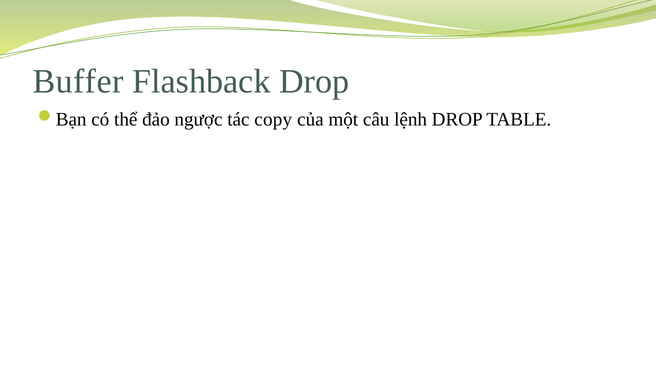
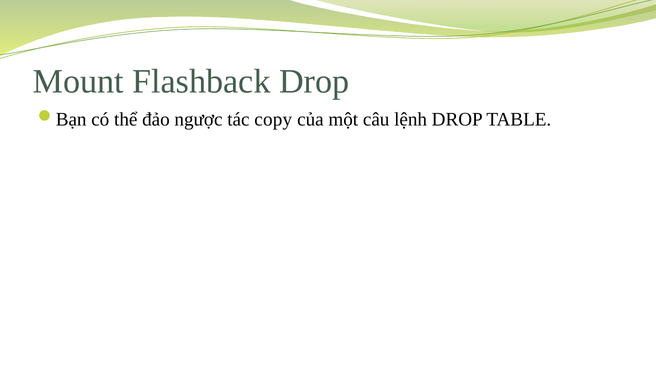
Buffer: Buffer -> Mount (78, 81)
